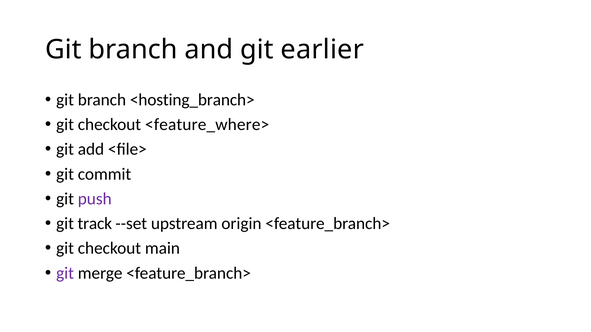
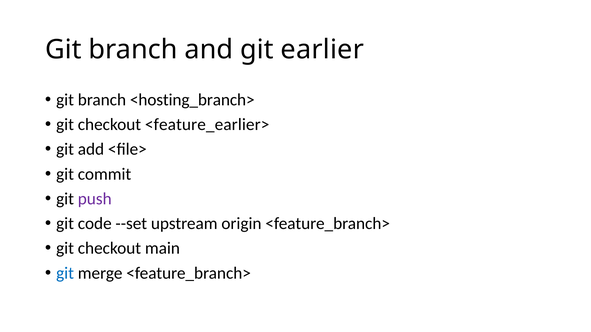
<feature_where>: <feature_where> -> <feature_earlier> (207, 125)
track: track -> code (95, 224)
git colour: purple -> blue (65, 273)
